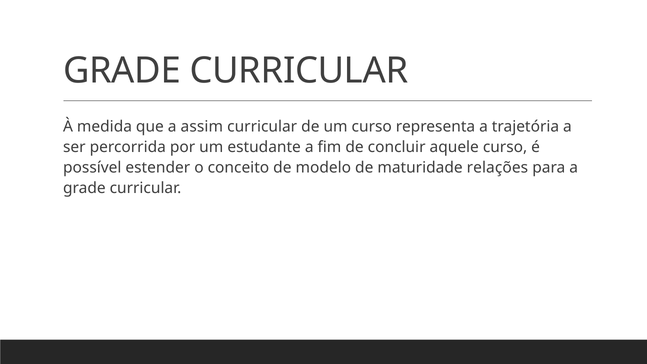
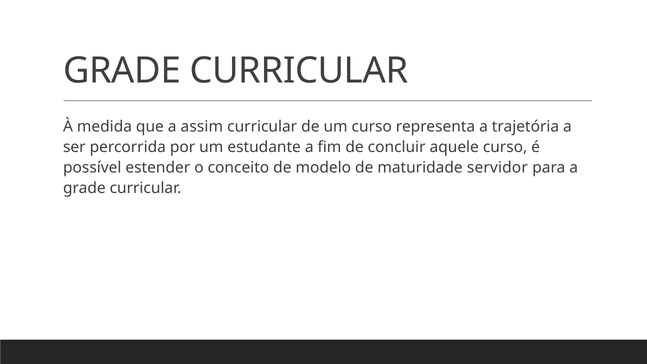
relações: relações -> servidor (497, 167)
